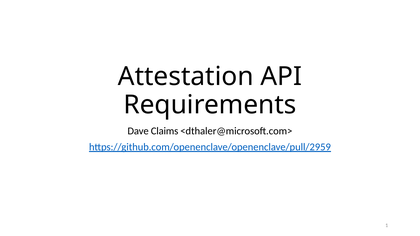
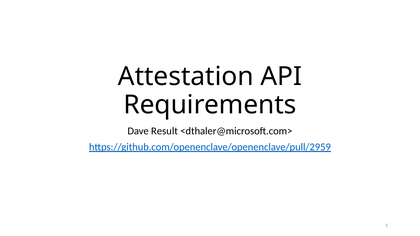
Claims: Claims -> Result (164, 131)
